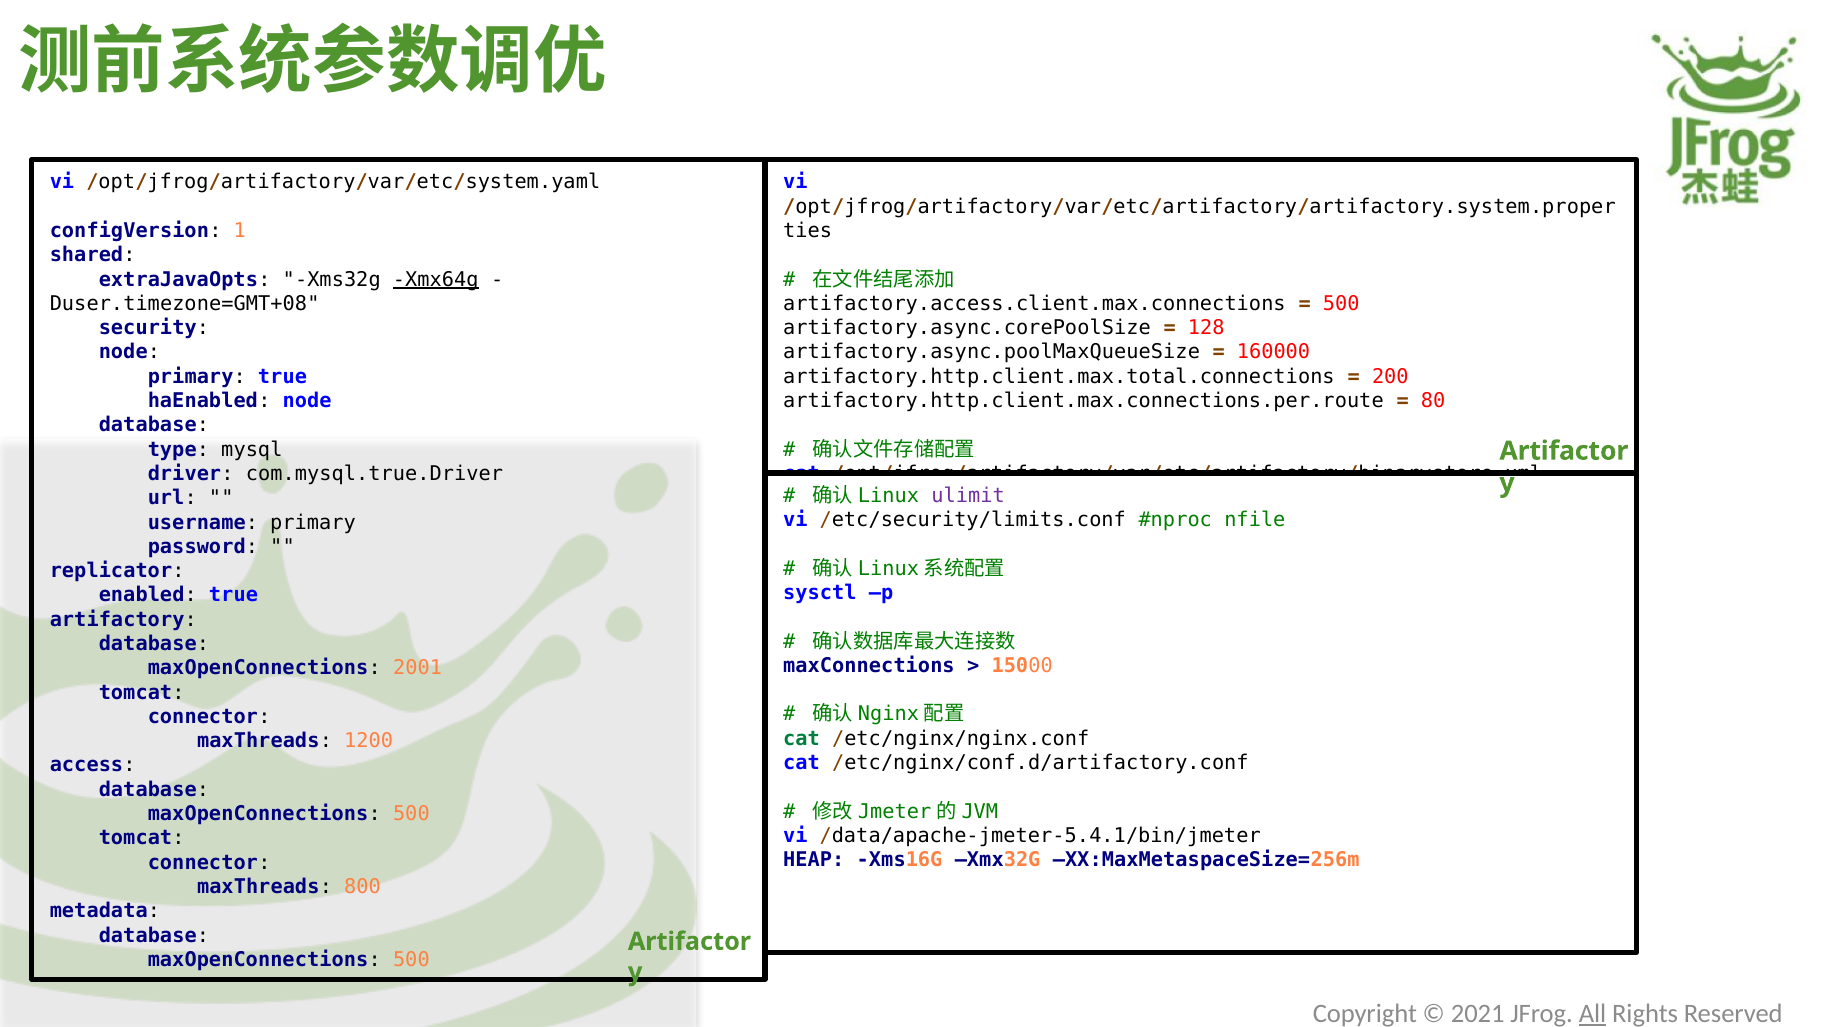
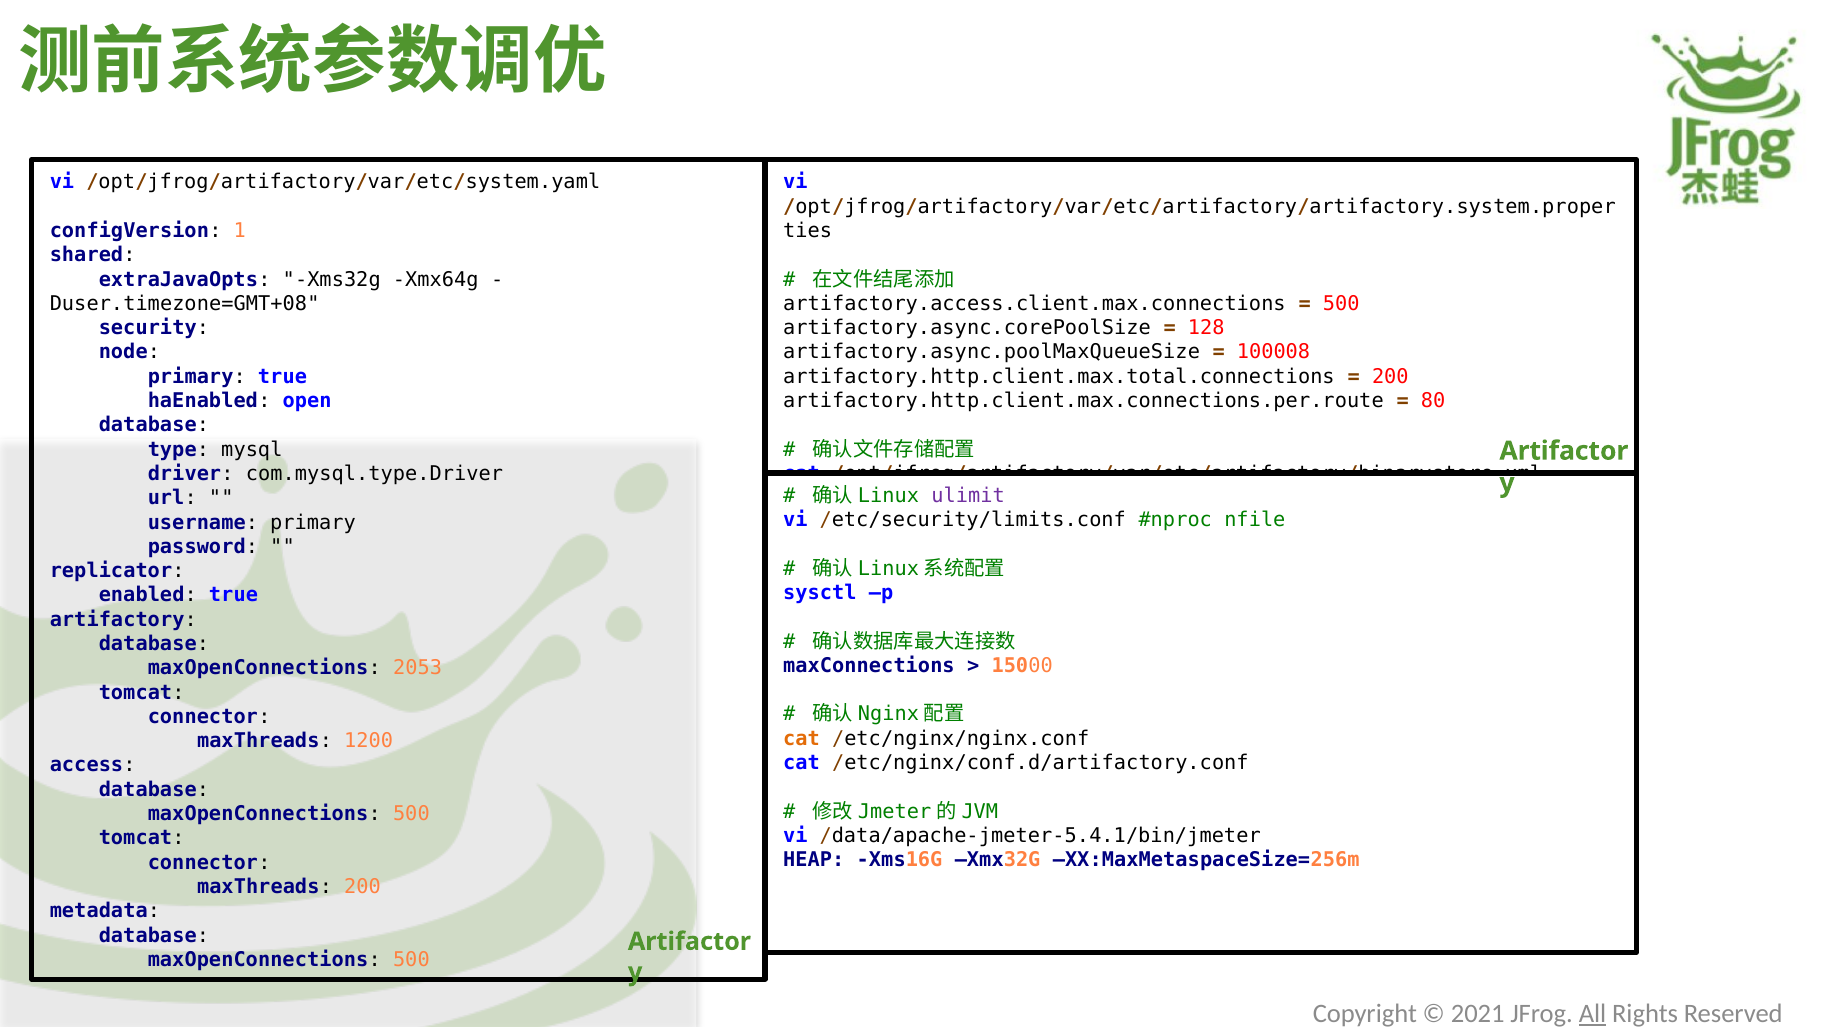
Xmx64g underline: present -> none (436, 279)
160000: 160000 -> 100008 (1274, 352)
haEnabled node: node -> open (307, 401)
com.mysql.true.Driver: com.mysql.true.Driver -> com.mysql.type.Driver (374, 474)
2001: 2001 -> 2053 (418, 668)
cat colour: green -> orange (801, 739)
maxThreads 800: 800 -> 200 (362, 887)
